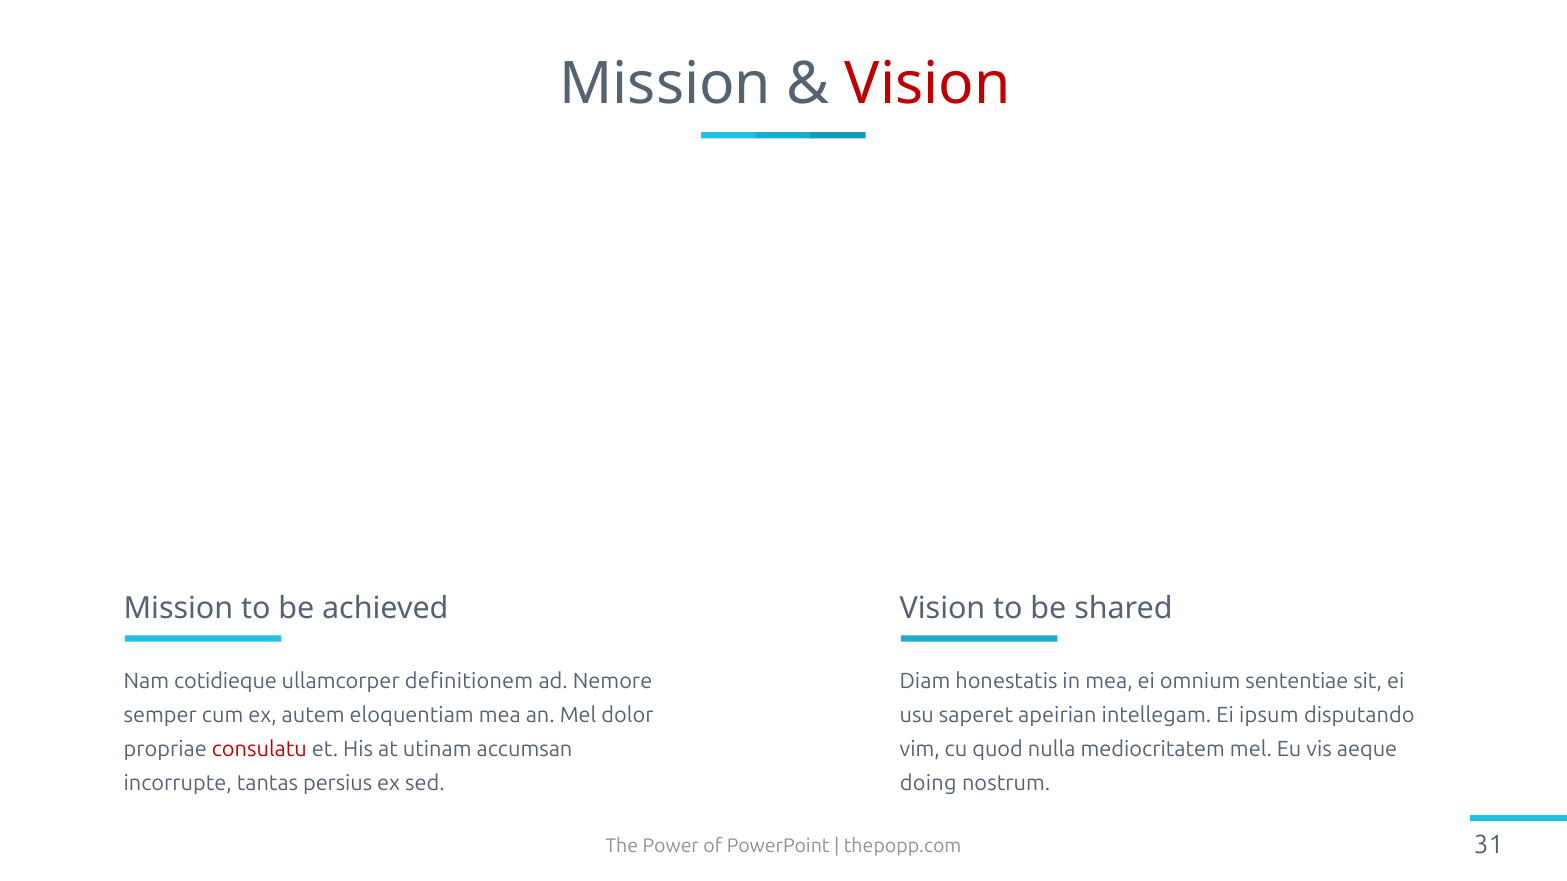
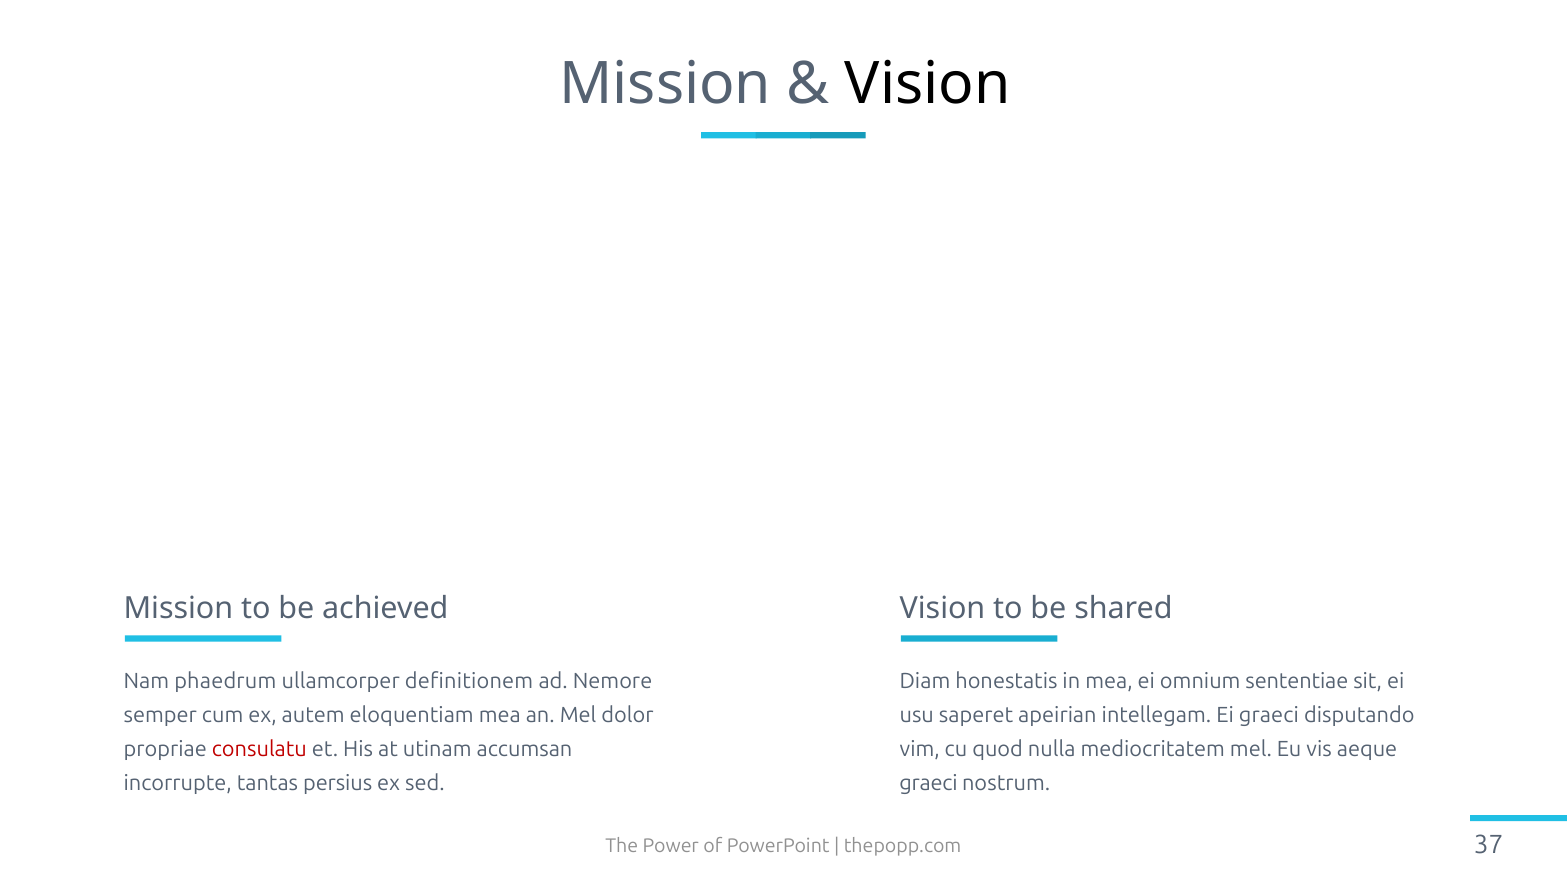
Vision colour: red -> black (928, 84)
cotidieque: cotidieque -> phaedrum (225, 681)
Ei ipsum: ipsum -> graeci (1269, 715)
doing: doing -> graeci (928, 783)
31: 31 -> 37 (1489, 845)
